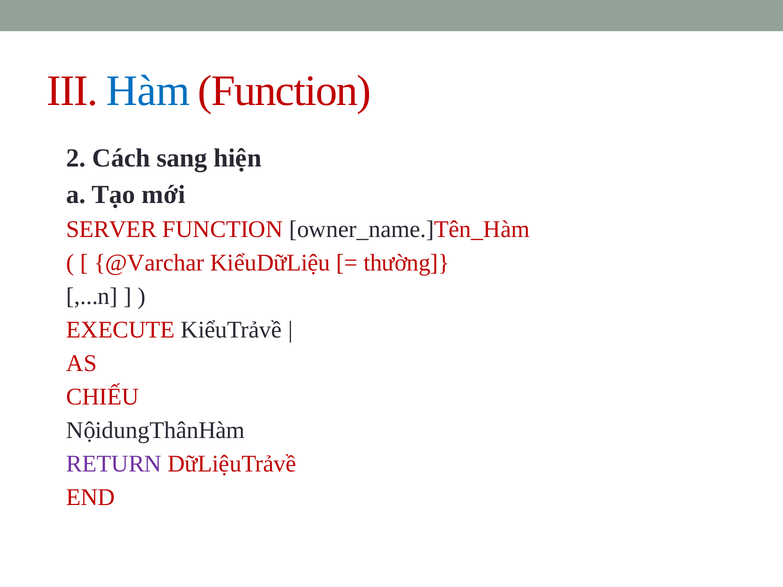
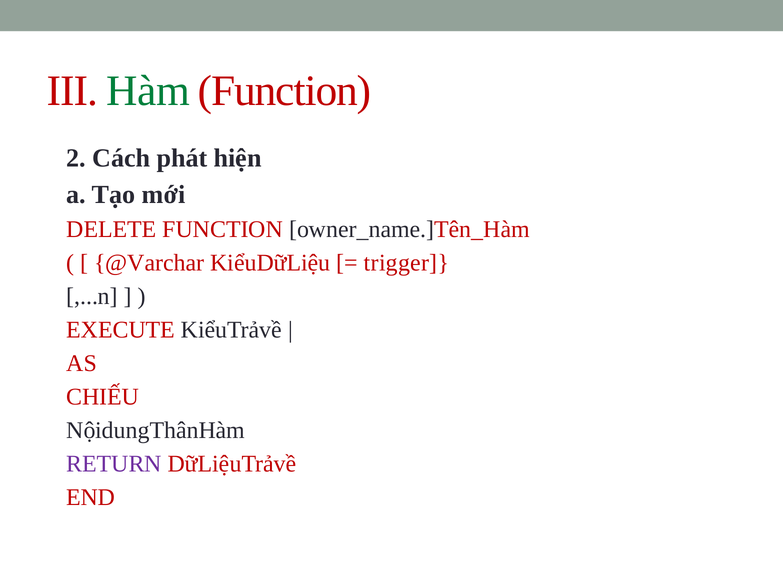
Hàm colour: blue -> green (148, 91)
sang: sang -> phát (182, 158)
SERVER: SERVER -> DELETE (111, 230)
thường: thường -> trigger (406, 263)
